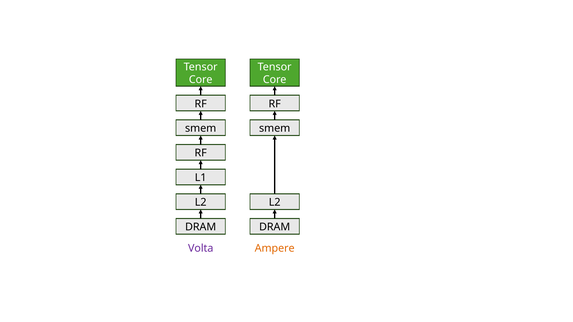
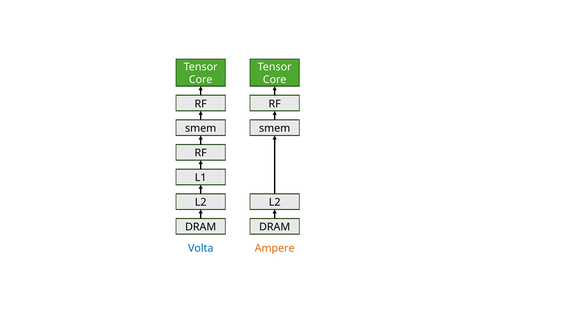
Volta colour: purple -> blue (201, 248)
